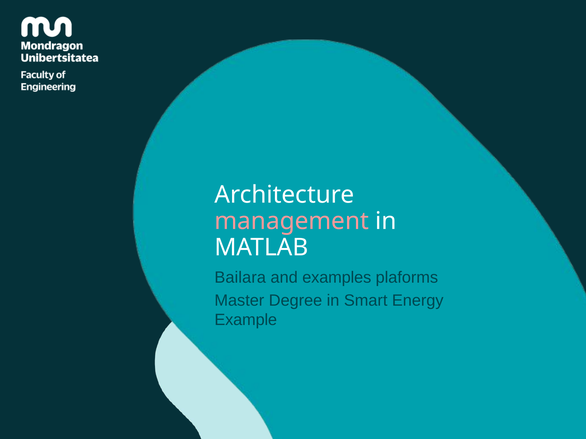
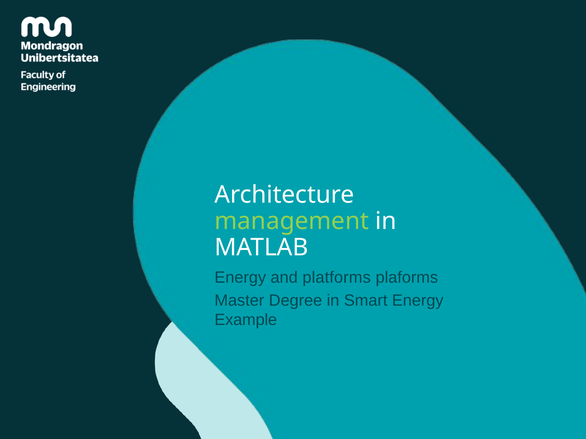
management colour: pink -> light green (292, 221)
Bailara: Bailara -> Energy (240, 278)
examples: examples -> platforms (337, 278)
